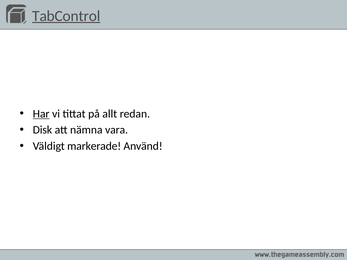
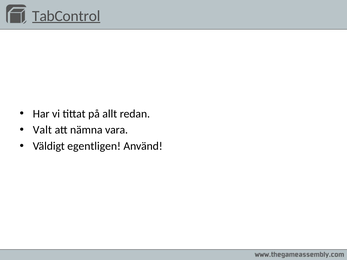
Har underline: present -> none (41, 114)
Disk: Disk -> Valt (42, 130)
markerade: markerade -> egentligen (94, 146)
